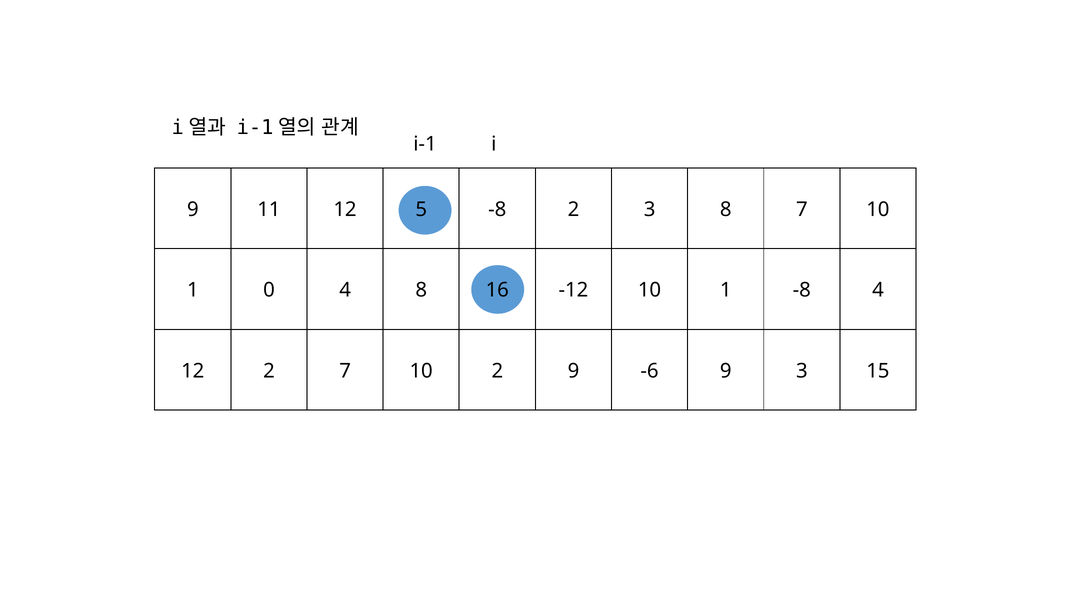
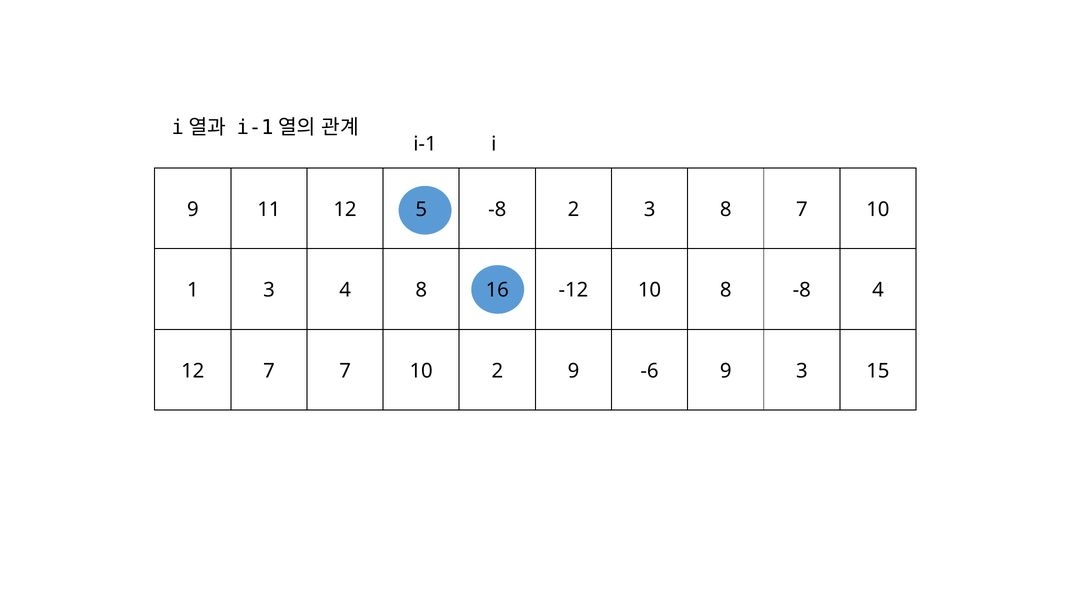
1 0: 0 -> 3 (269, 290)
-12 10 1: 1 -> 8 (726, 290)
12 2: 2 -> 7 (269, 371)
